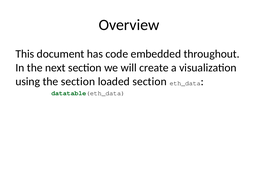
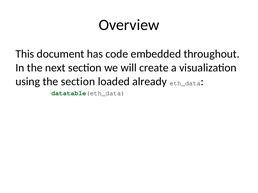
loaded section: section -> already (150, 82)
